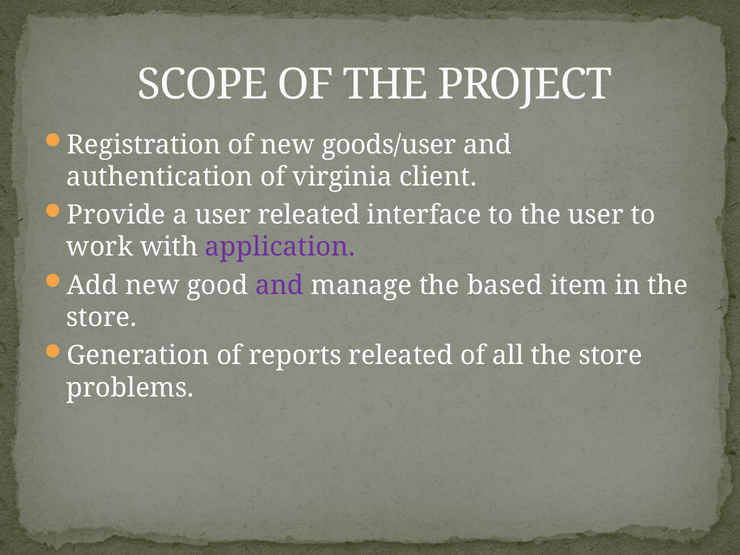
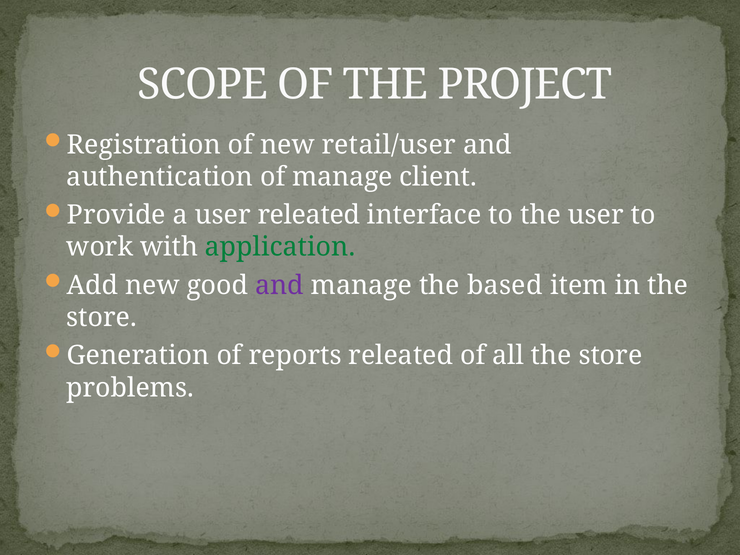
goods/user: goods/user -> retail/user (389, 145)
of virginia: virginia -> manage (342, 177)
application colour: purple -> green (280, 247)
